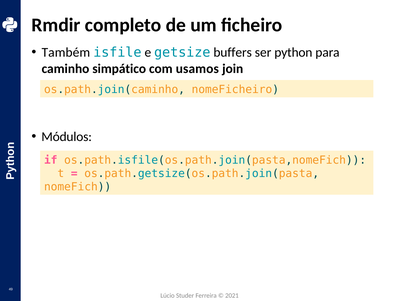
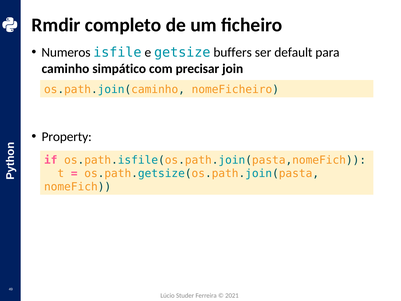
Também: Também -> Numeros (66, 53)
python: python -> default (293, 53)
usamos: usamos -> precisar (197, 69)
Módulos: Módulos -> Property (67, 137)
